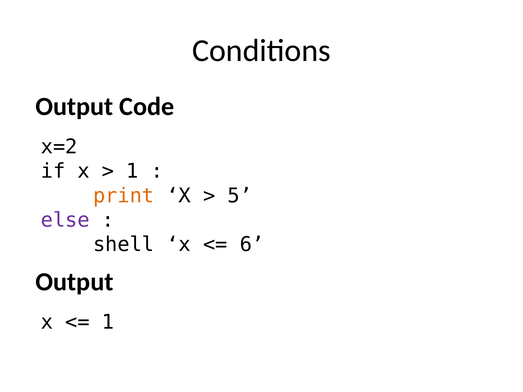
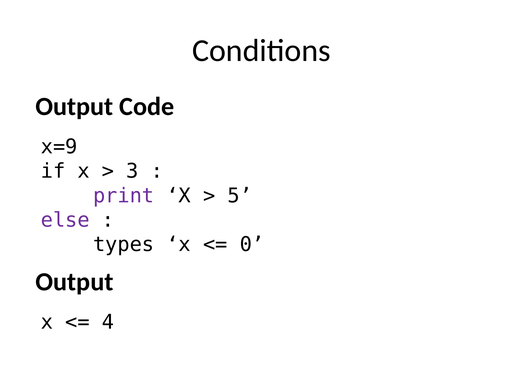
x=2: x=2 -> x=9 (59, 147)
1: 1 -> 3 (132, 171)
print colour: orange -> purple (124, 196)
shell: shell -> types (124, 245)
6: 6 -> 0 (252, 245)
1: 1 -> 4 (108, 322)
